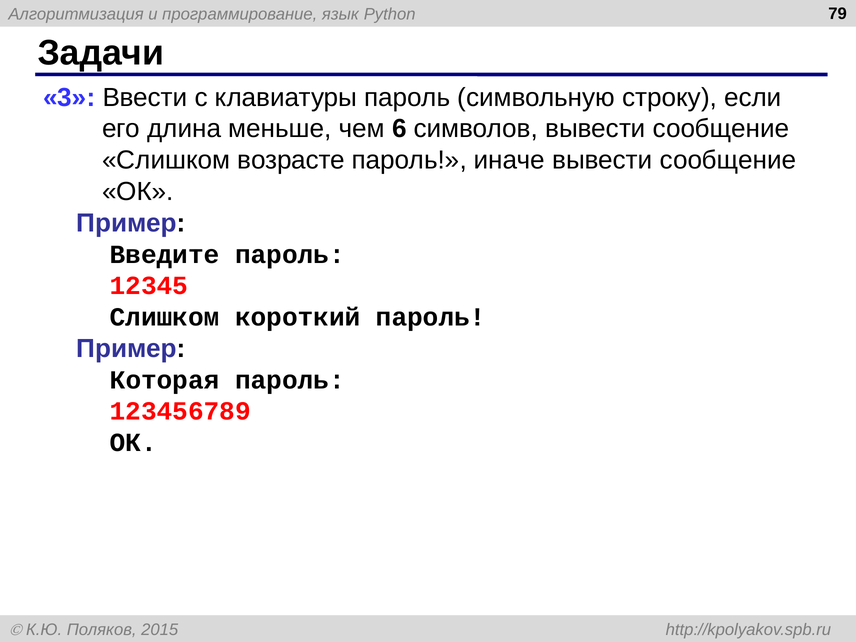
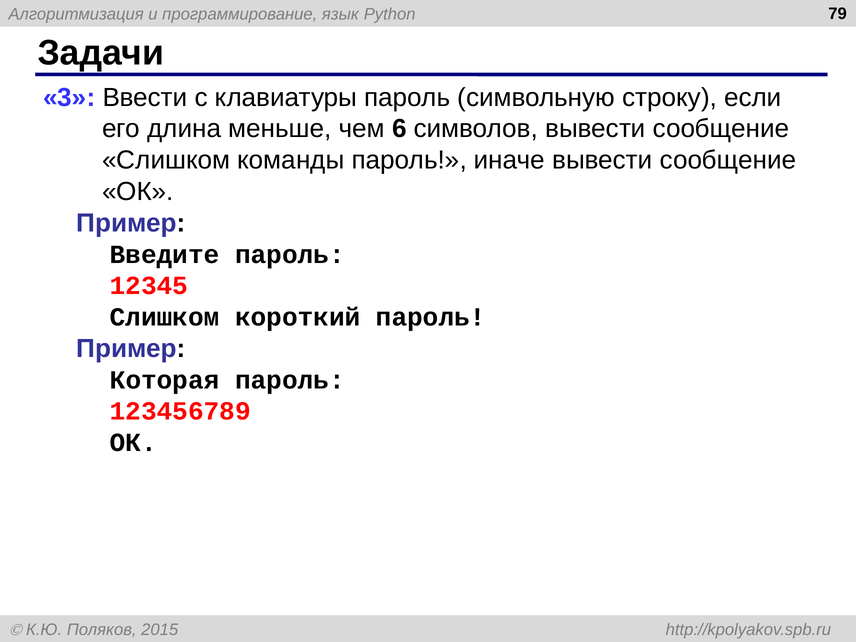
возрасте: возрасте -> команды (291, 160)
